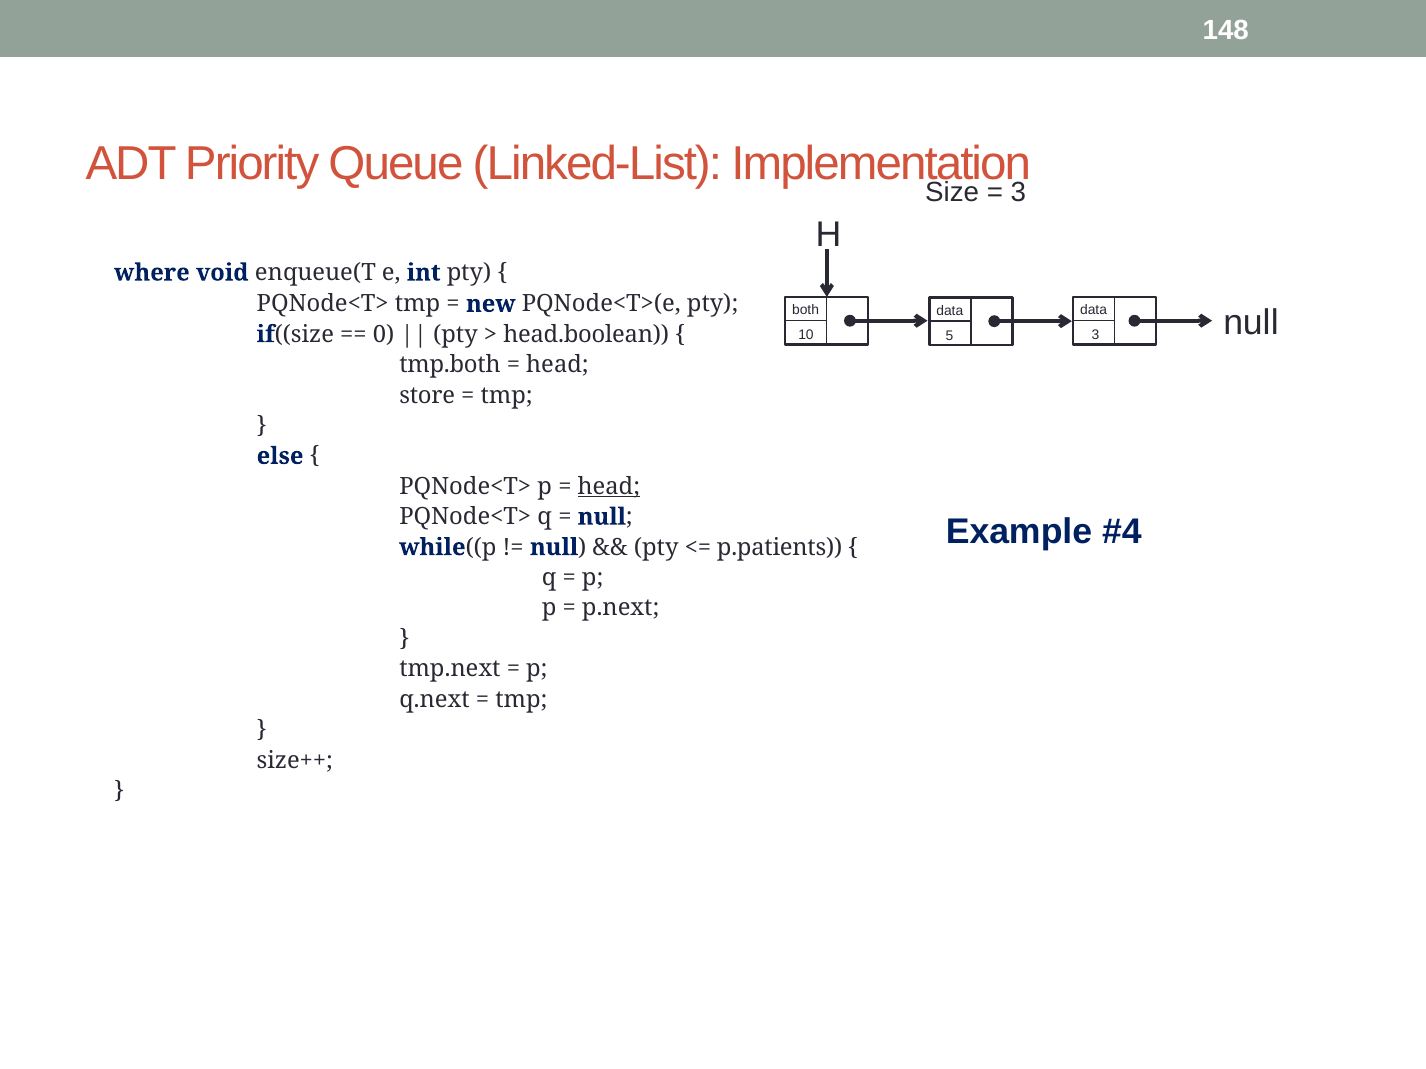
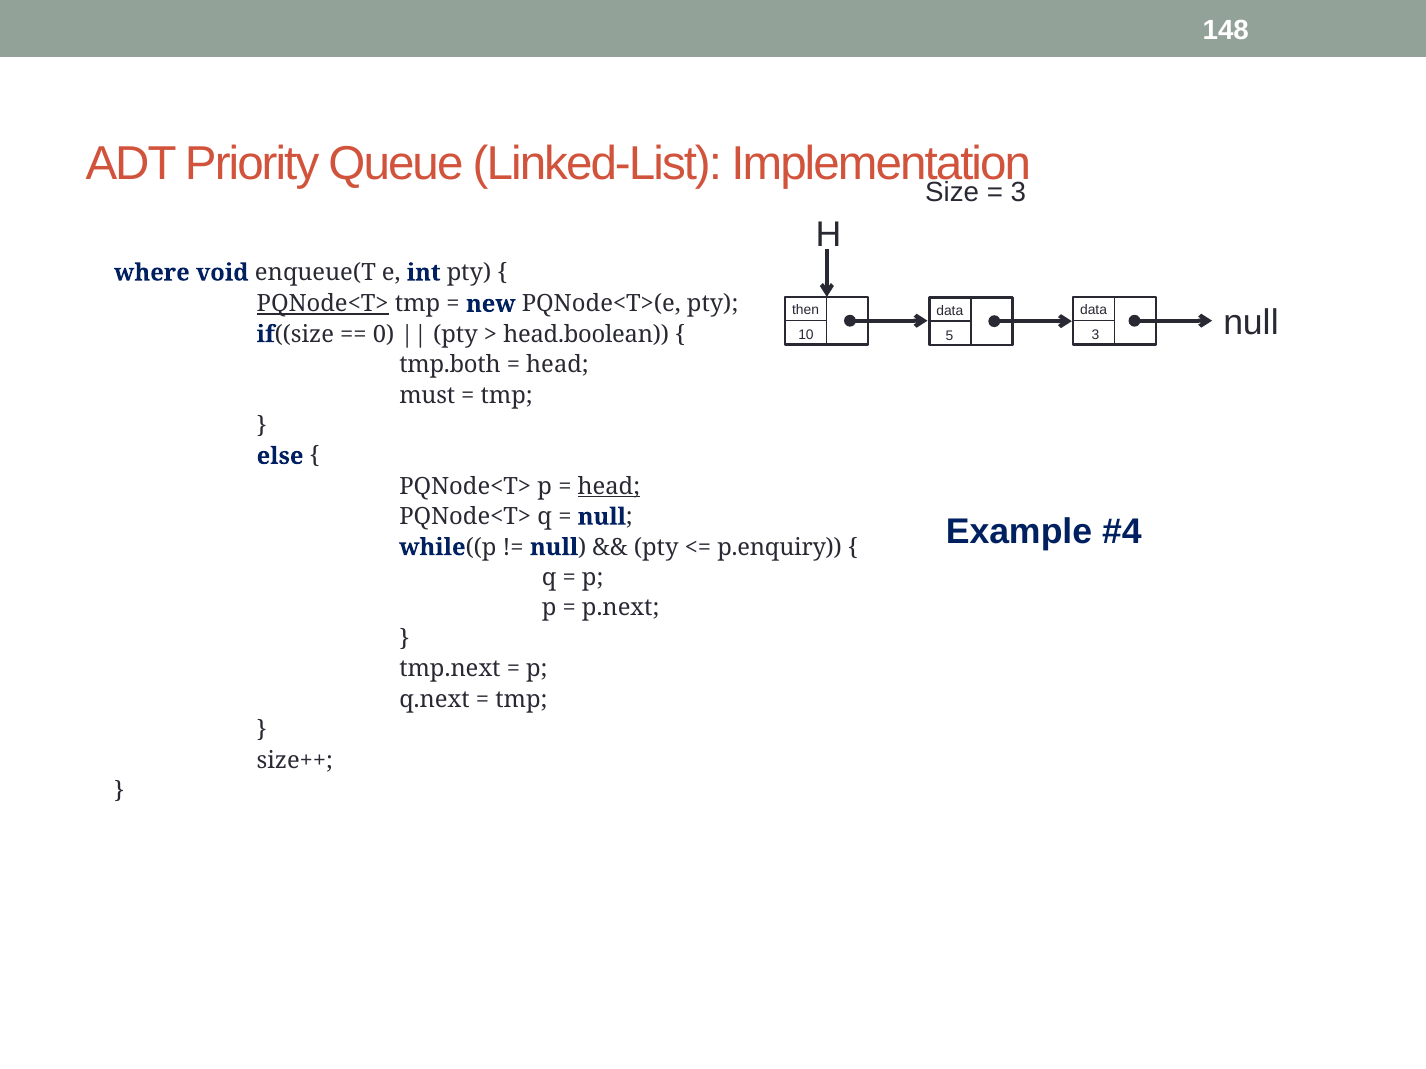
PQNode<T> underline: none -> present (323, 304)
both: both -> then (806, 310)
store: store -> must (427, 395)
p.patients: p.patients -> p.enquiry (780, 548)
